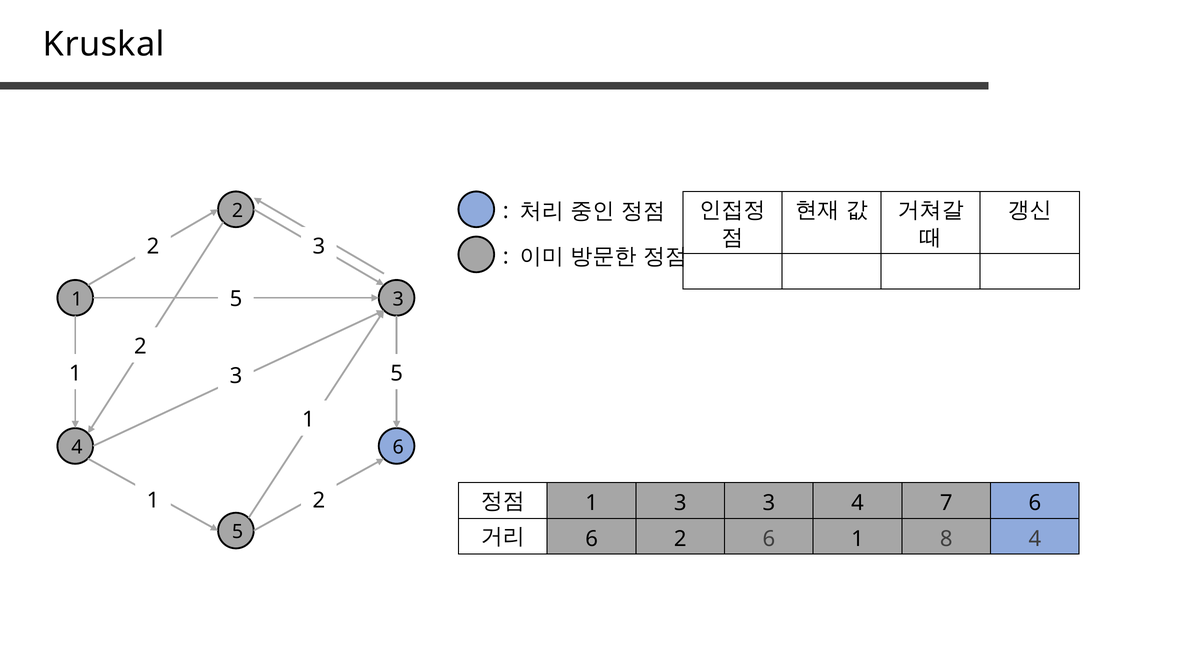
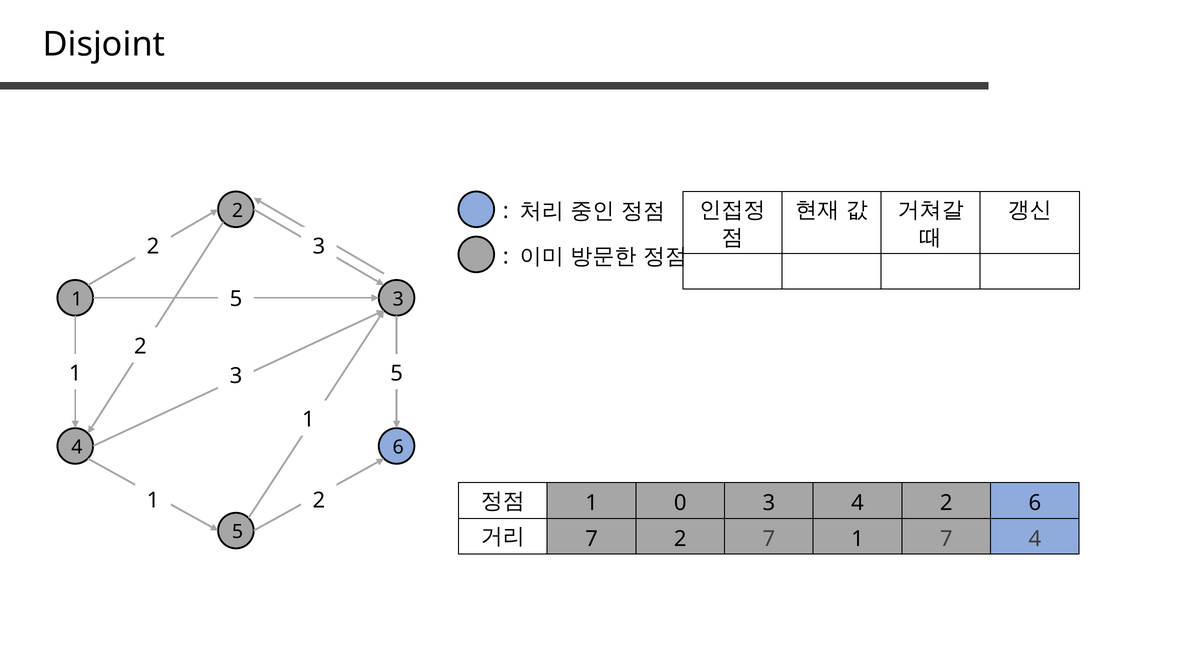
Kruskal: Kruskal -> Disjoint (104, 44)
1 3: 3 -> 0 (680, 503)
3 4 7: 7 -> 2 (946, 503)
6: 6 -> 7 (592, 539)
6: 6 -> 7 (769, 539)
1 8: 8 -> 7 (946, 539)
